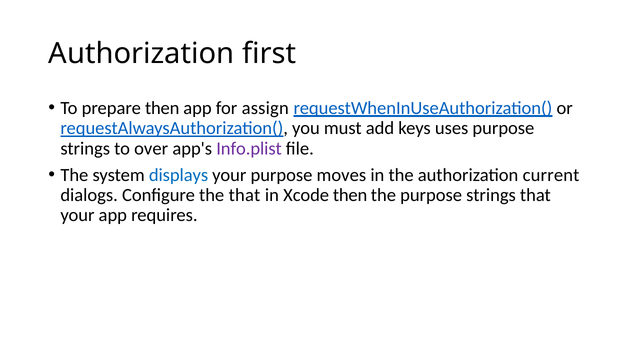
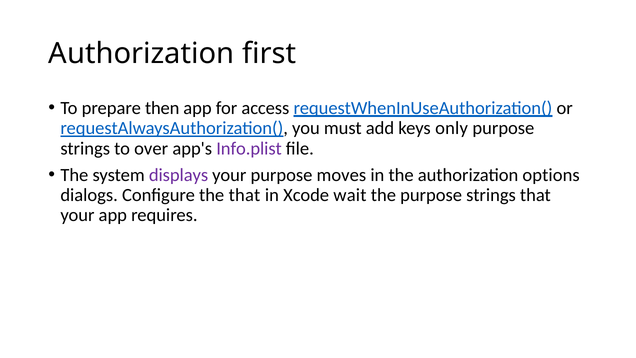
assign: assign -> access (265, 108)
uses: uses -> only (452, 128)
displays colour: blue -> purple (179, 175)
current: current -> options (551, 175)
Xcode then: then -> wait (350, 195)
